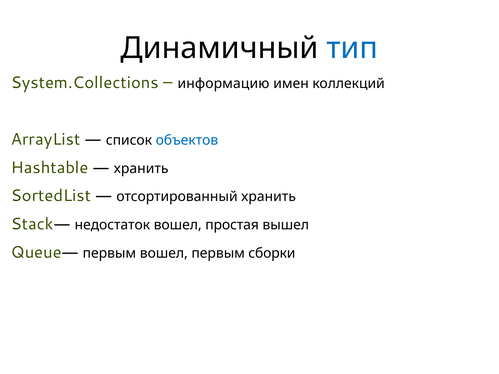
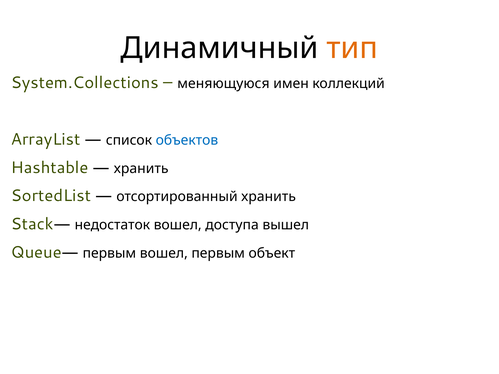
тип colour: blue -> orange (352, 48)
информацию: информацию -> меняющуюся (223, 84)
простая: простая -> доступа (232, 225)
сборки: сборки -> объект (272, 253)
